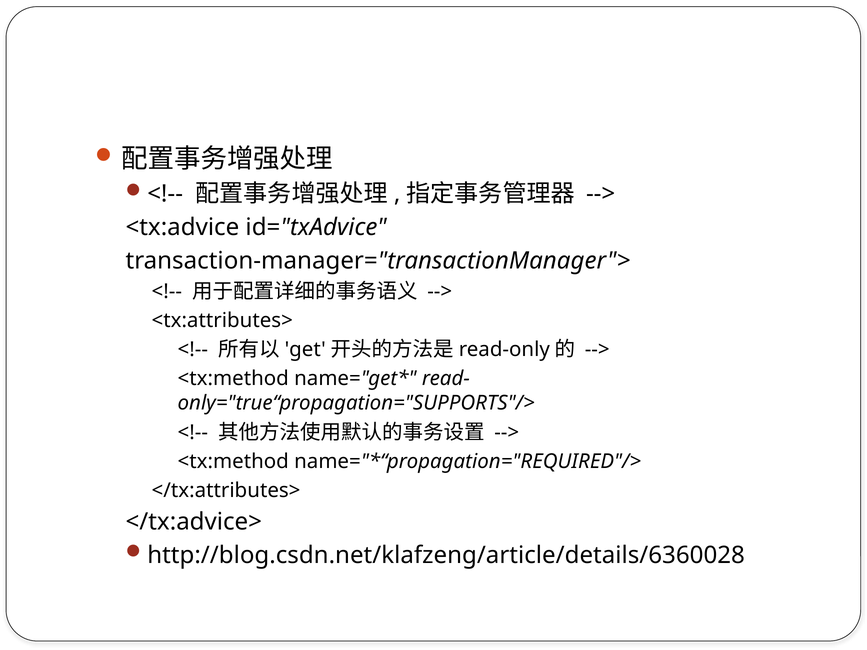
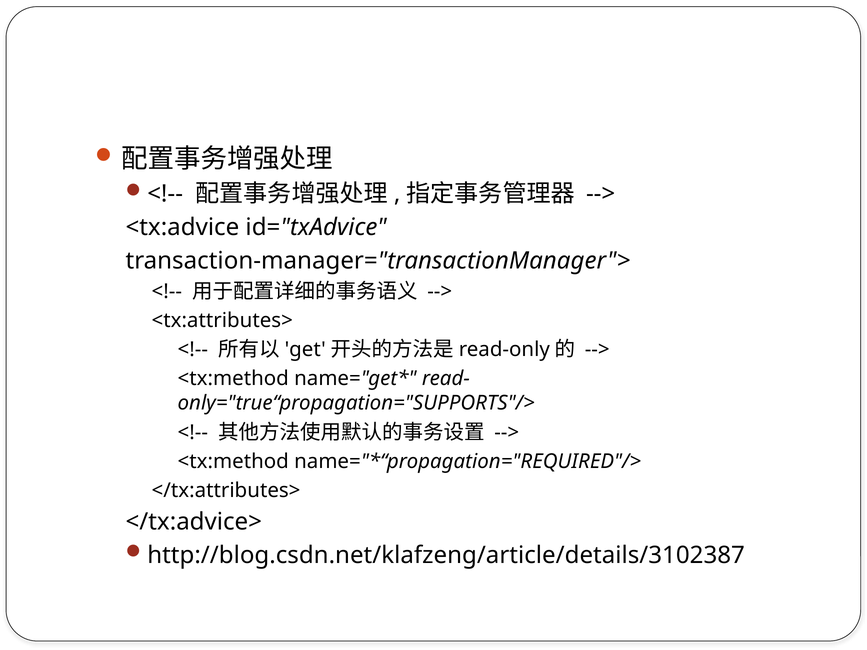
http://blog.csdn.net/klafzeng/article/details/6360028: http://blog.csdn.net/klafzeng/article/details/6360028 -> http://blog.csdn.net/klafzeng/article/details/3102387 (446, 555)
